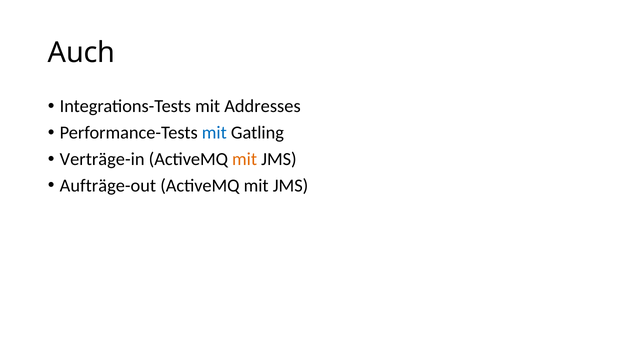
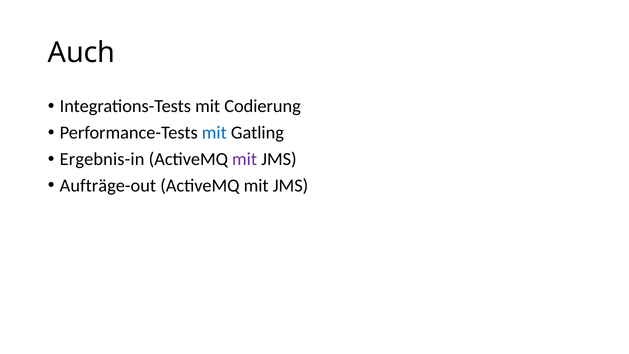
Addresses: Addresses -> Codierung (263, 106)
Verträge-in: Verträge-in -> Ergebnis-in (102, 159)
mit colour: orange -> purple (245, 159)
